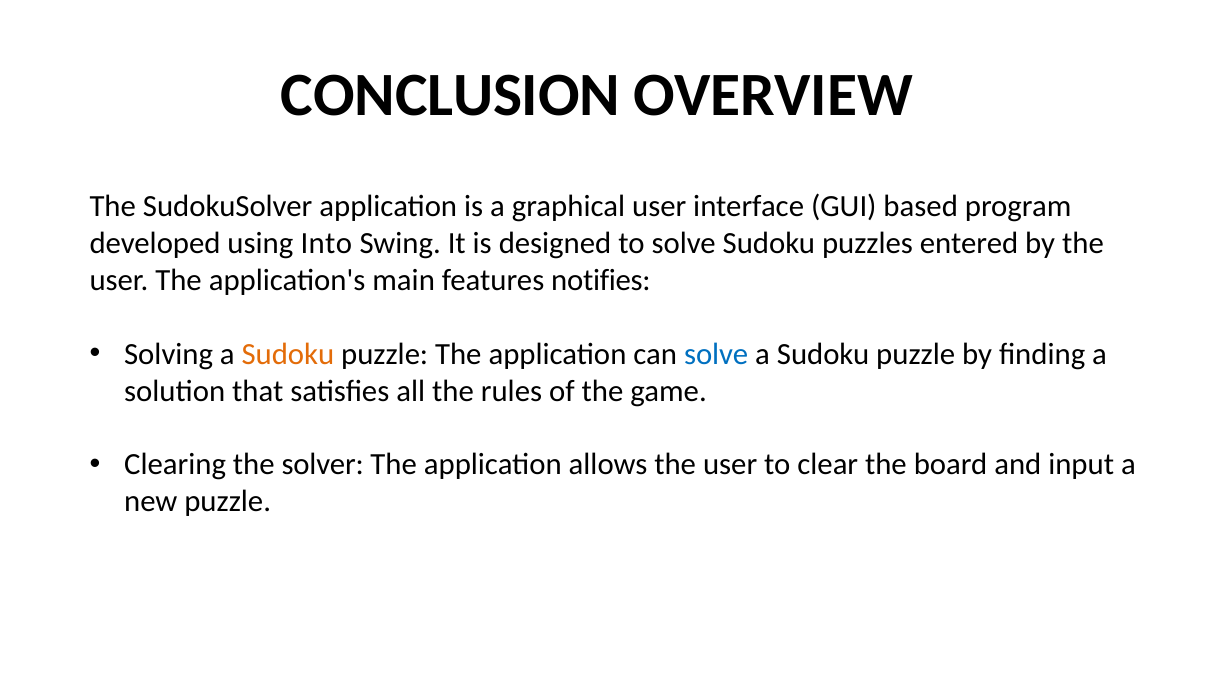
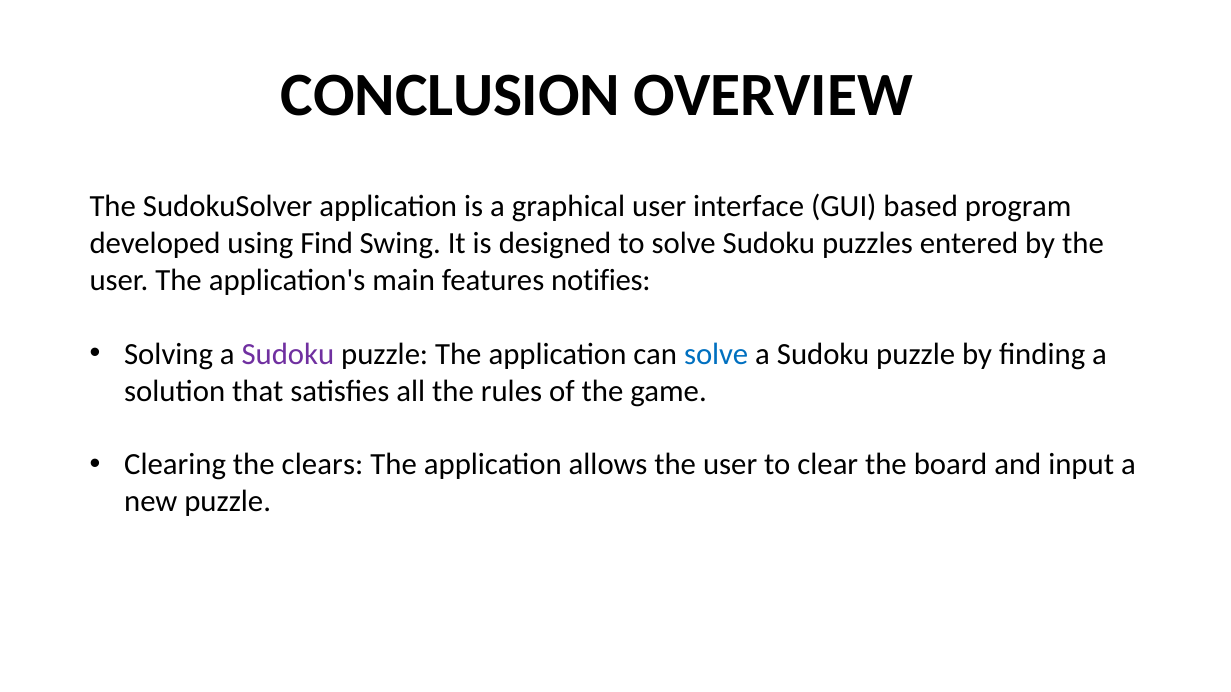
Into: Into -> Find (327, 244)
Sudoku colour: orange -> purple (288, 354)
solver: solver -> clears (323, 465)
